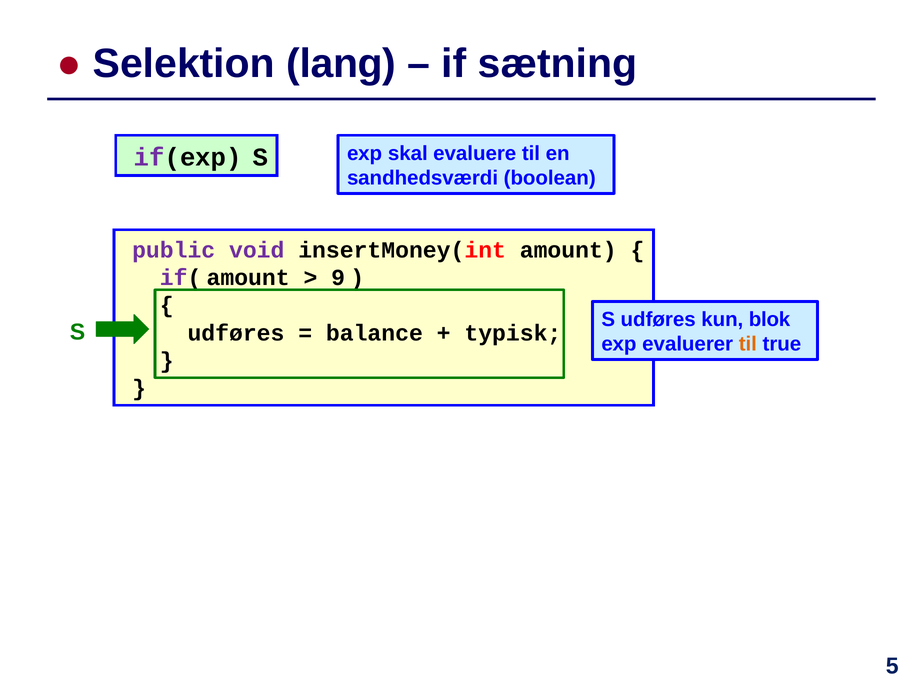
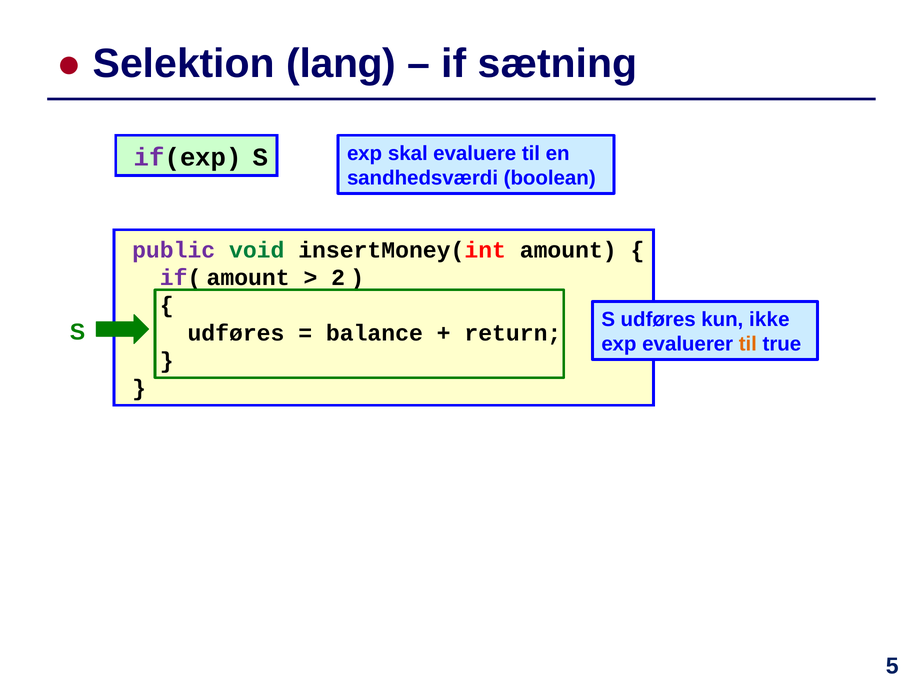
void colour: purple -> green (257, 250)
9: 9 -> 2 (338, 278)
blok: blok -> ikke (769, 320)
typisk: typisk -> return (513, 333)
